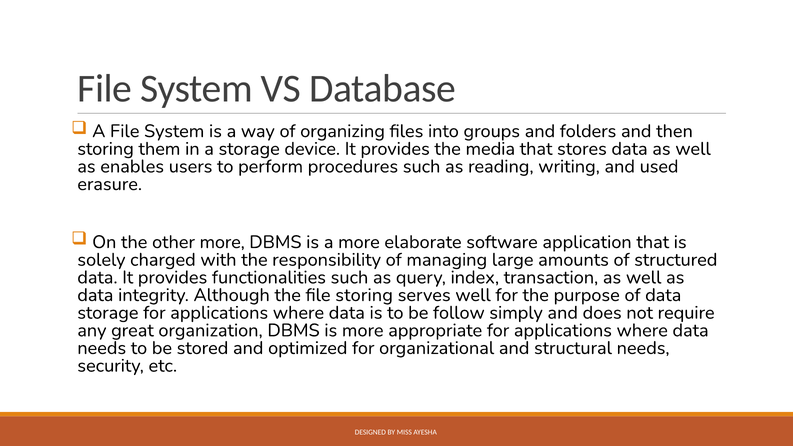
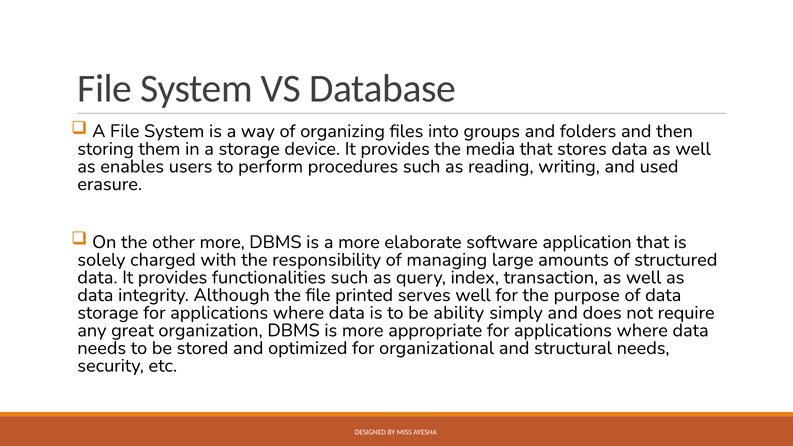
file storing: storing -> printed (364, 295)
follow: follow -> ability (459, 313)
